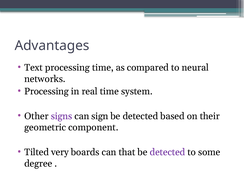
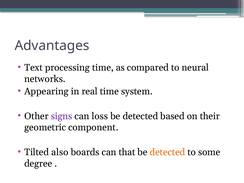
Processing: Processing -> Appearing (46, 91)
sign: sign -> loss (100, 116)
very: very -> also (60, 152)
detected colour: purple -> orange (168, 152)
